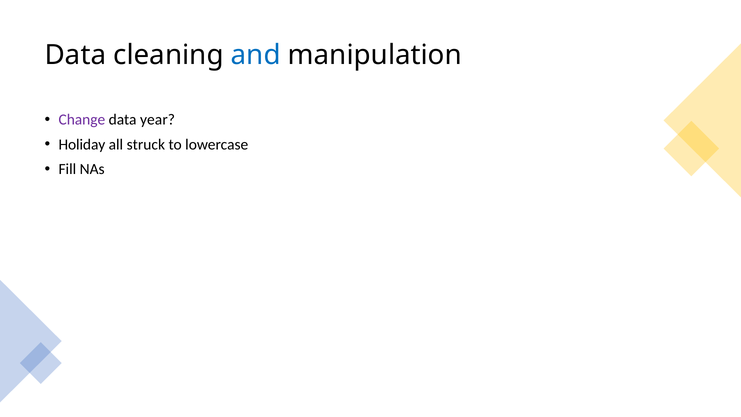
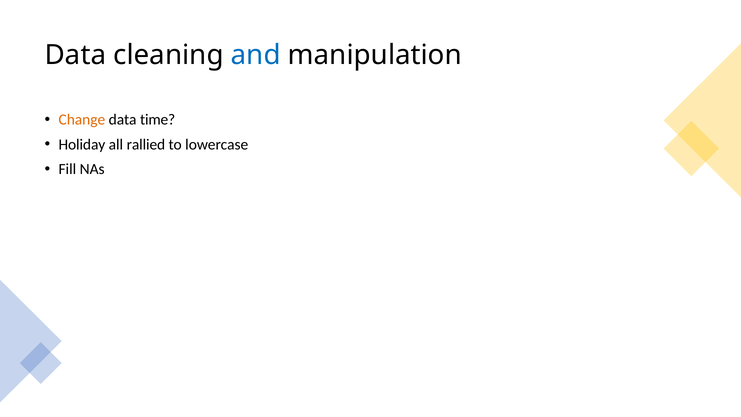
Change colour: purple -> orange (82, 120)
year: year -> time (158, 120)
struck: struck -> rallied (146, 144)
